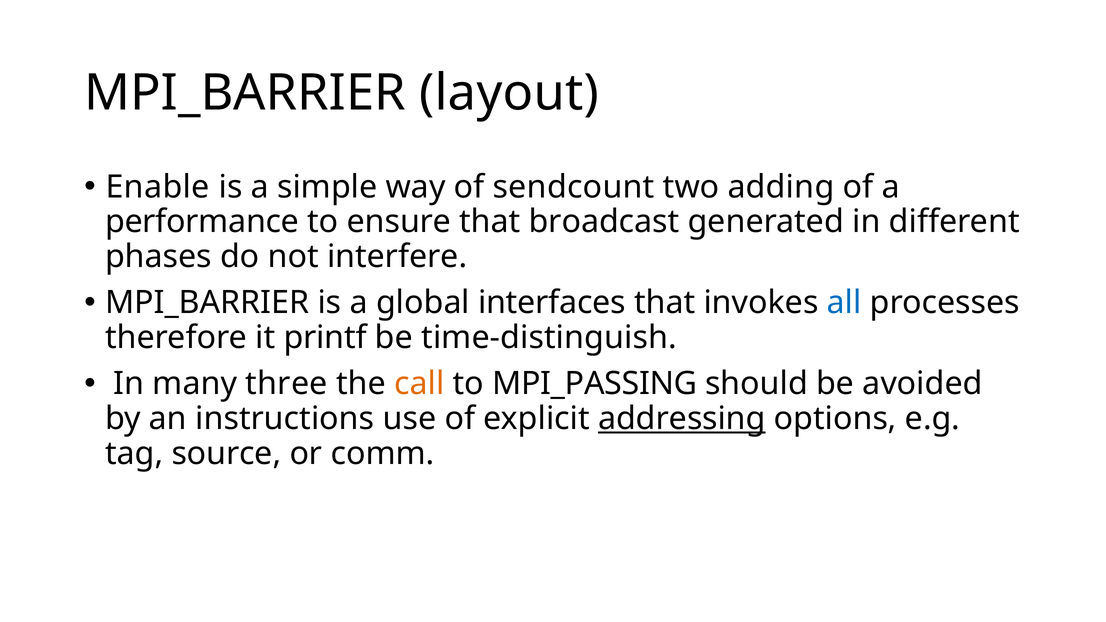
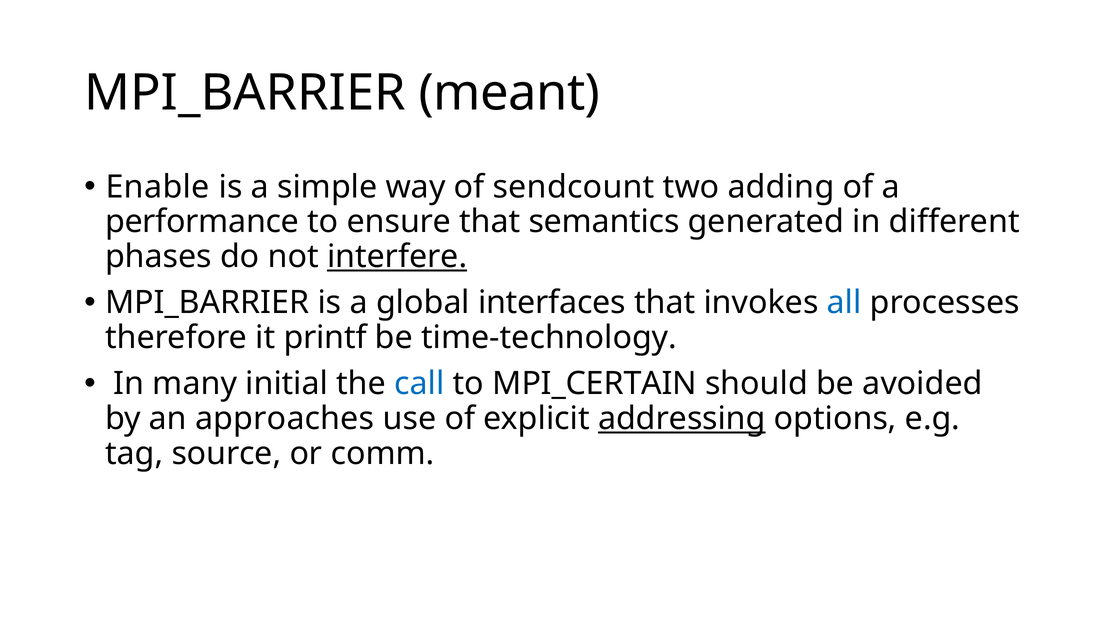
layout: layout -> meant (509, 93)
broadcast: broadcast -> semantics (604, 222)
interfere underline: none -> present (397, 256)
time-distinguish: time-distinguish -> time-technology (549, 338)
three: three -> initial (287, 384)
call colour: orange -> blue (419, 384)
MPI_PASSING: MPI_PASSING -> MPI_CERTAIN (595, 384)
instructions: instructions -> approaches (285, 419)
